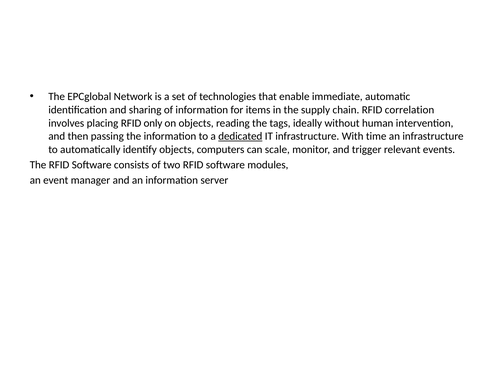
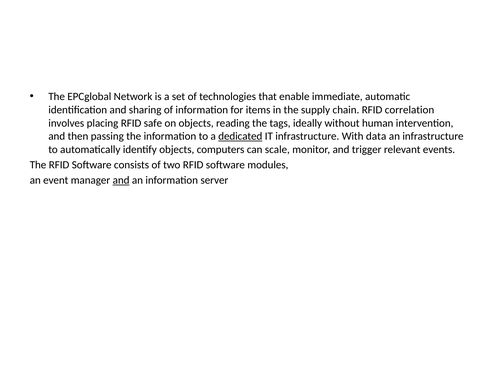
only: only -> safe (153, 123)
time: time -> data (376, 136)
and underline: none -> present (121, 180)
